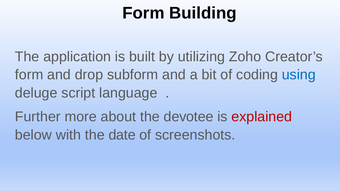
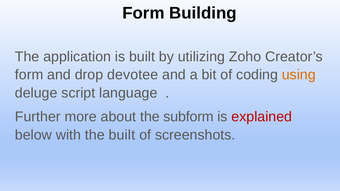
subform: subform -> devotee (133, 75)
using colour: blue -> orange (299, 75)
devotee: devotee -> subform (189, 117)
the date: date -> built (122, 135)
